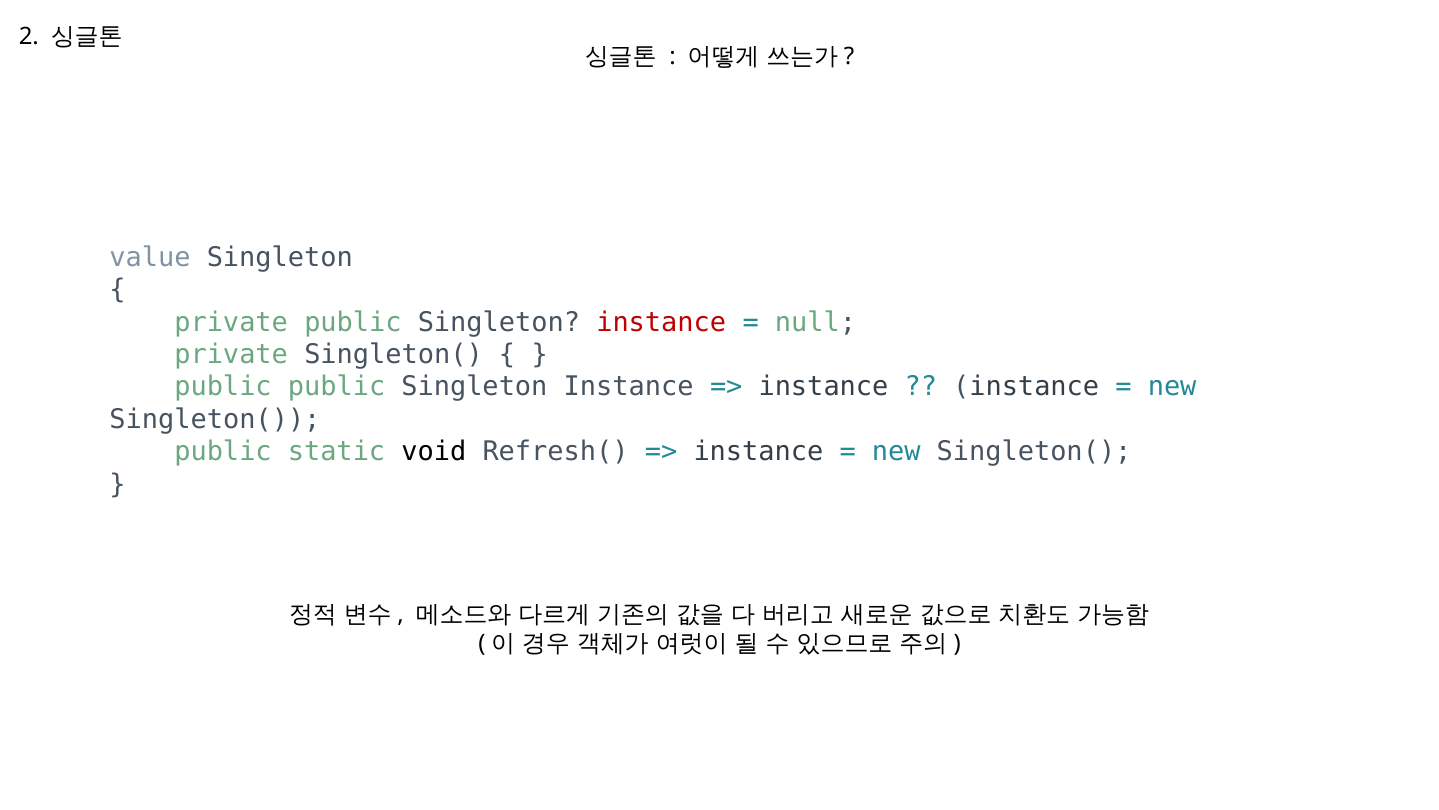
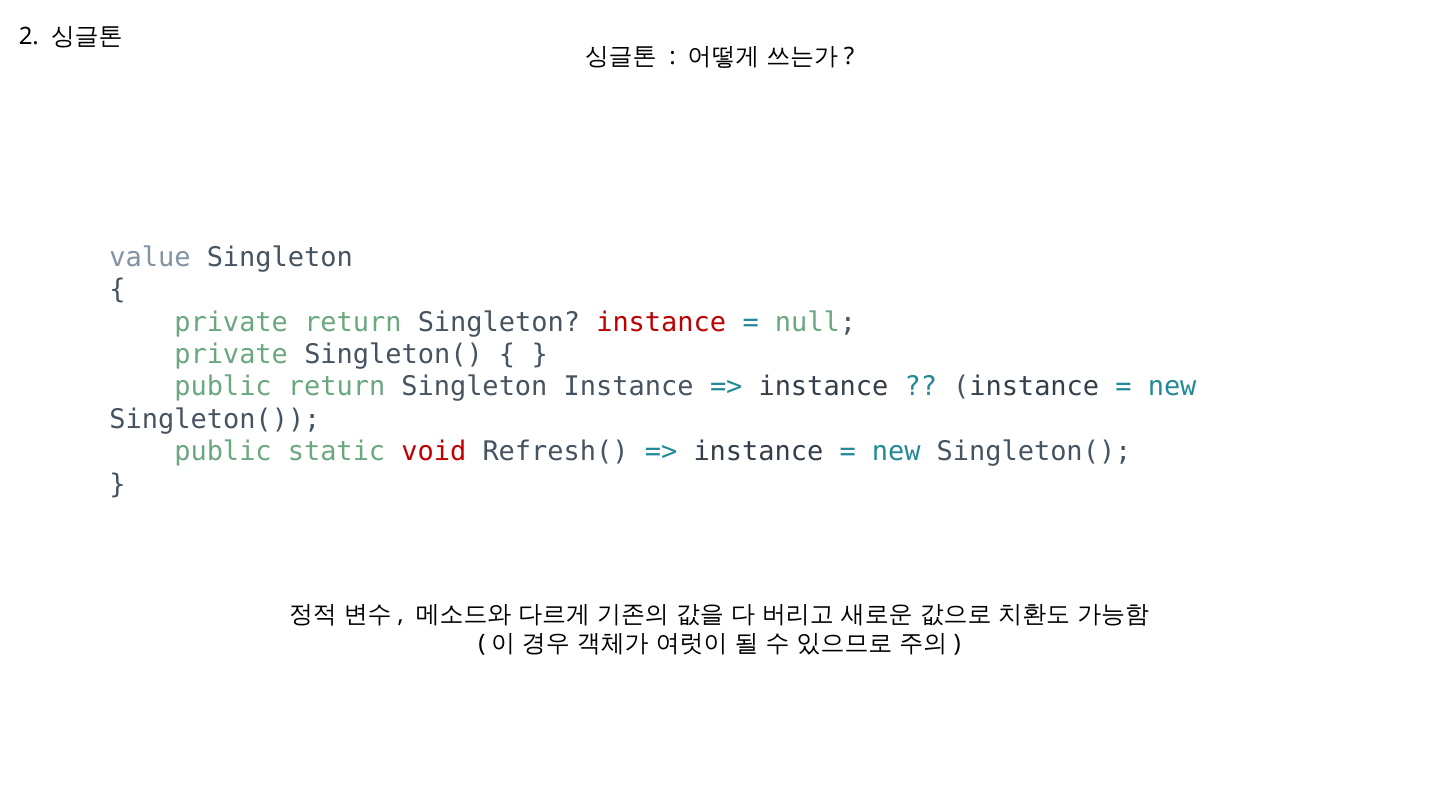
private public: public -> return (353, 322)
public public: public -> return (337, 387)
void colour: black -> red (434, 452)
